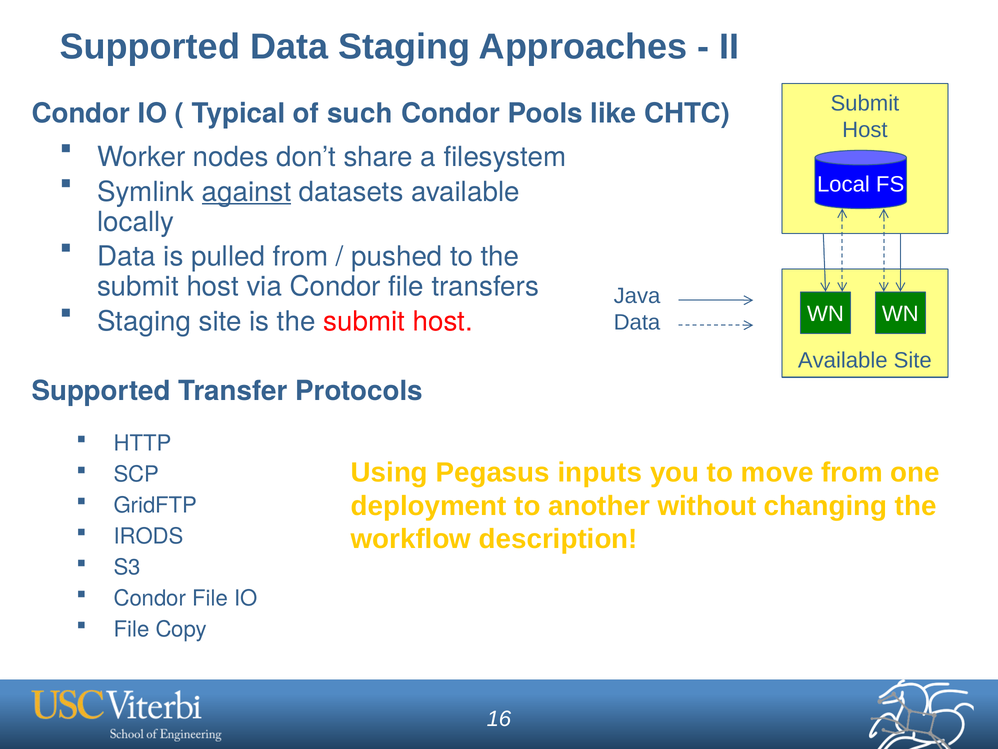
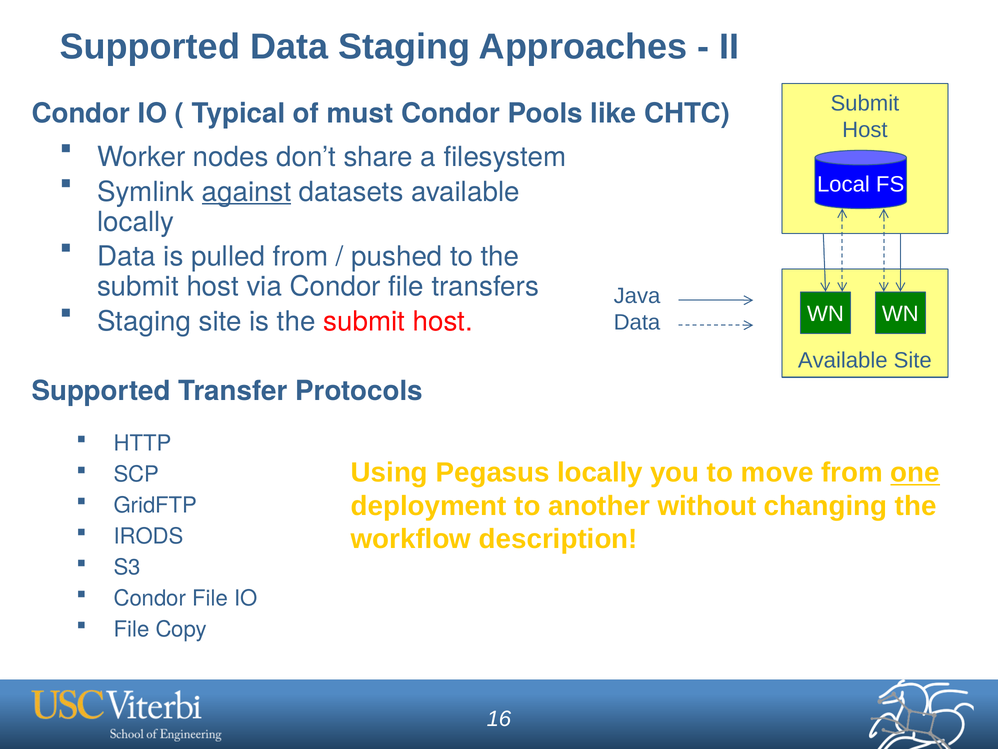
such: such -> must (360, 113)
Pegasus inputs: inputs -> locally (600, 472)
one underline: none -> present (915, 472)
